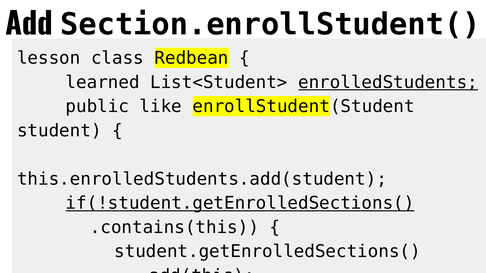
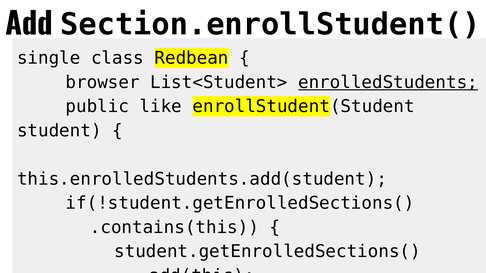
lesson: lesson -> single (49, 58)
learned: learned -> browser (103, 82)
if(!student.getEnrolledSections( underline: present -> none (240, 203)
